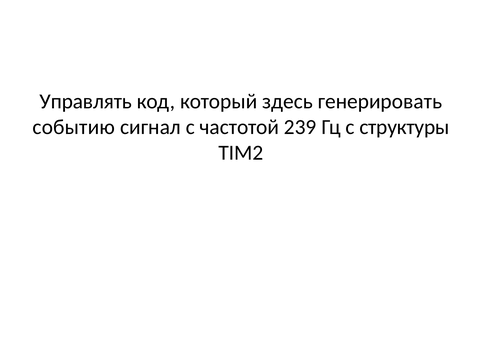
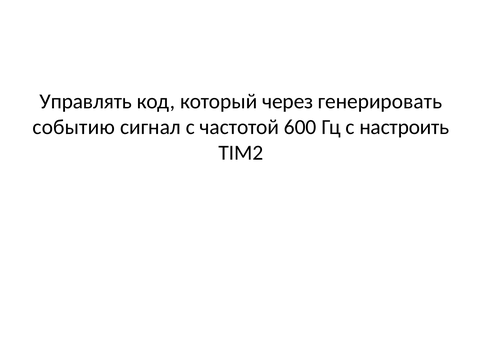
здесь: здесь -> через (288, 101)
239: 239 -> 600 (300, 127)
структуры: структуры -> настроить (404, 127)
